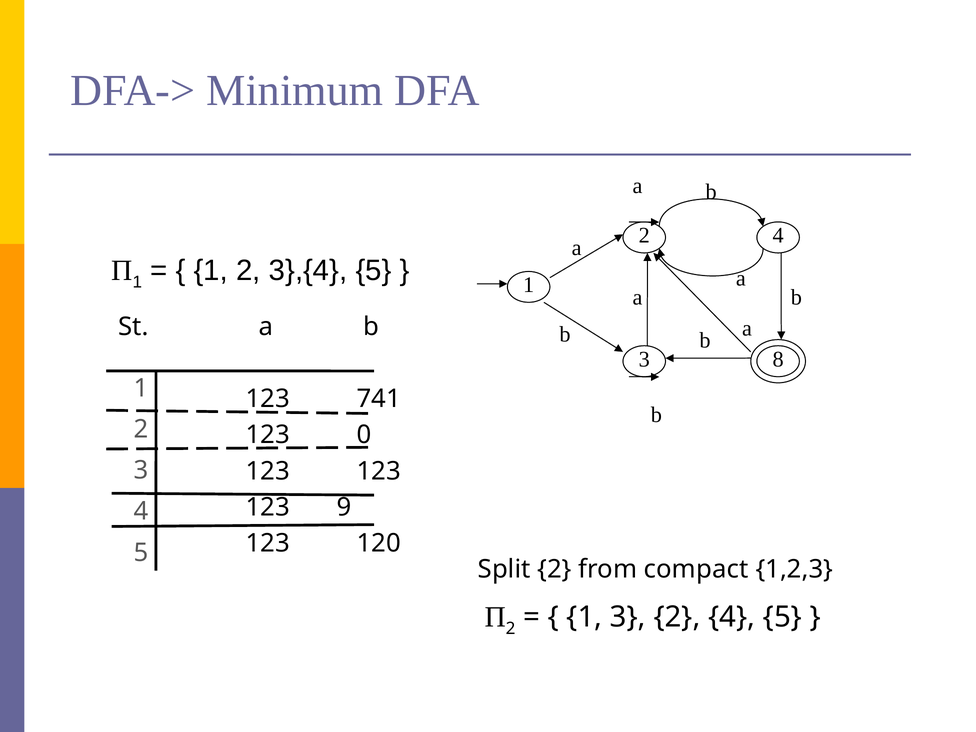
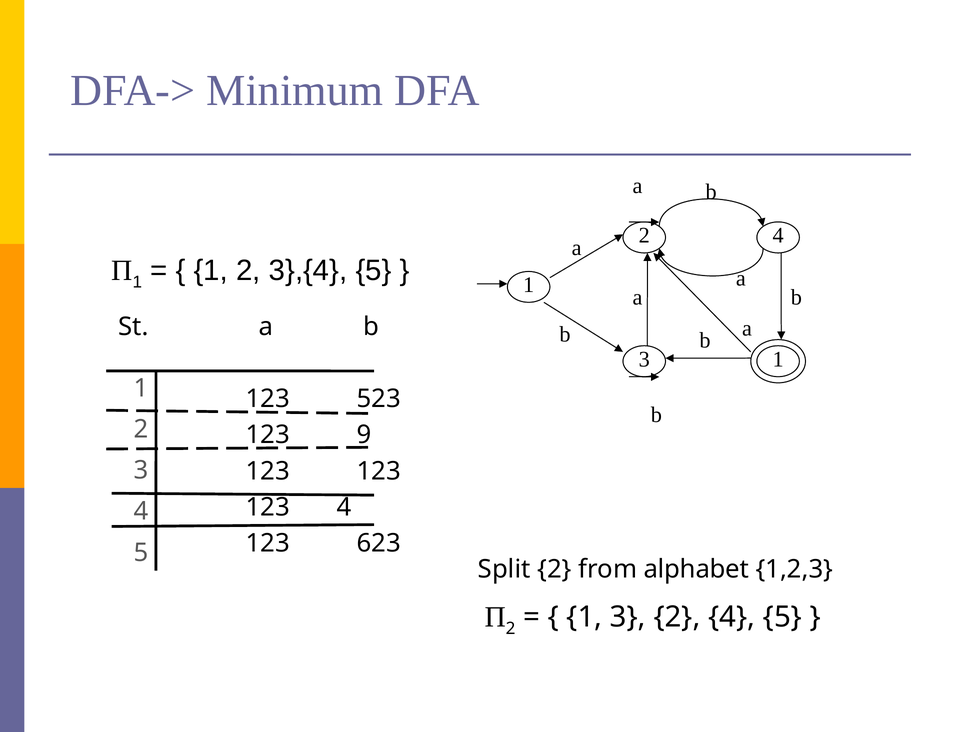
3 8: 8 -> 1 (778, 359)
741: 741 -> 523 (379, 399)
0: 0 -> 9 (364, 435)
123 9: 9 -> 4 (344, 507)
120: 120 -> 623 (379, 543)
compact: compact -> alphabet (696, 569)
